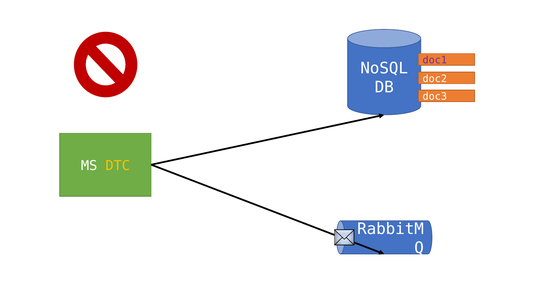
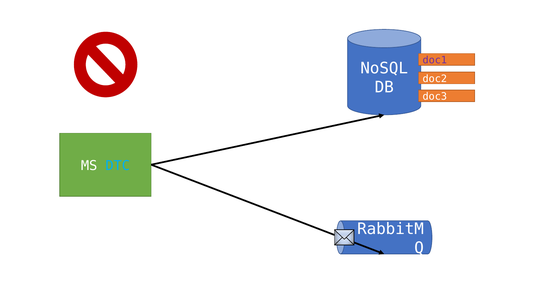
DTC colour: yellow -> light blue (118, 166)
